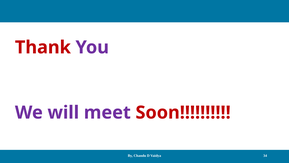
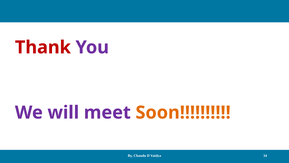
Soon colour: red -> orange (183, 112)
